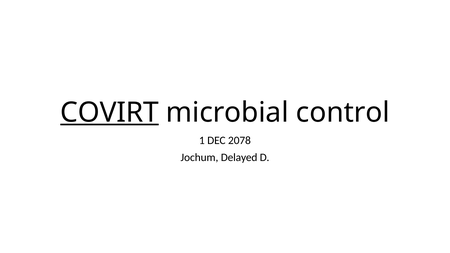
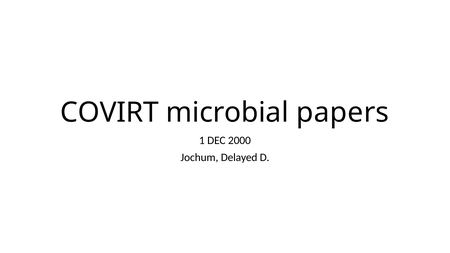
COVIRT underline: present -> none (110, 112)
control: control -> papers (343, 112)
2078: 2078 -> 2000 (239, 141)
